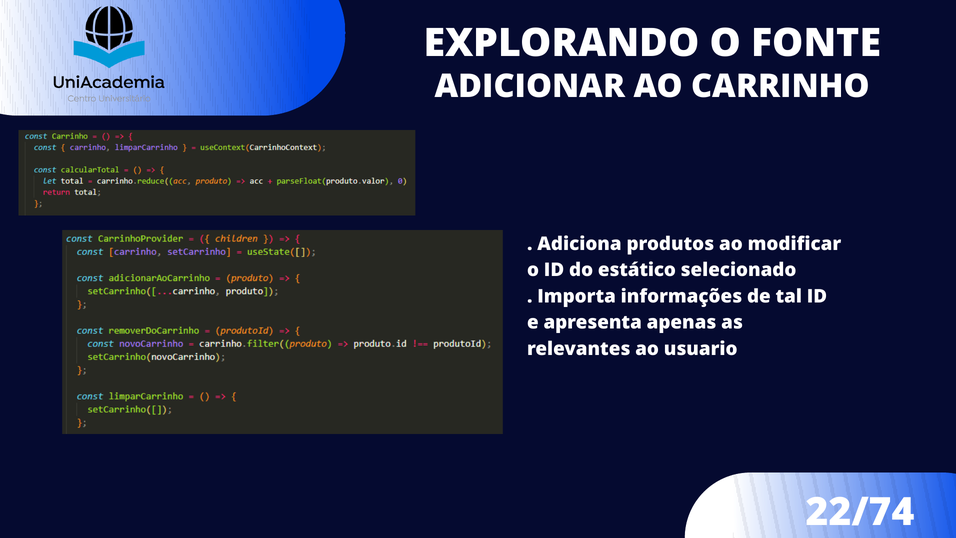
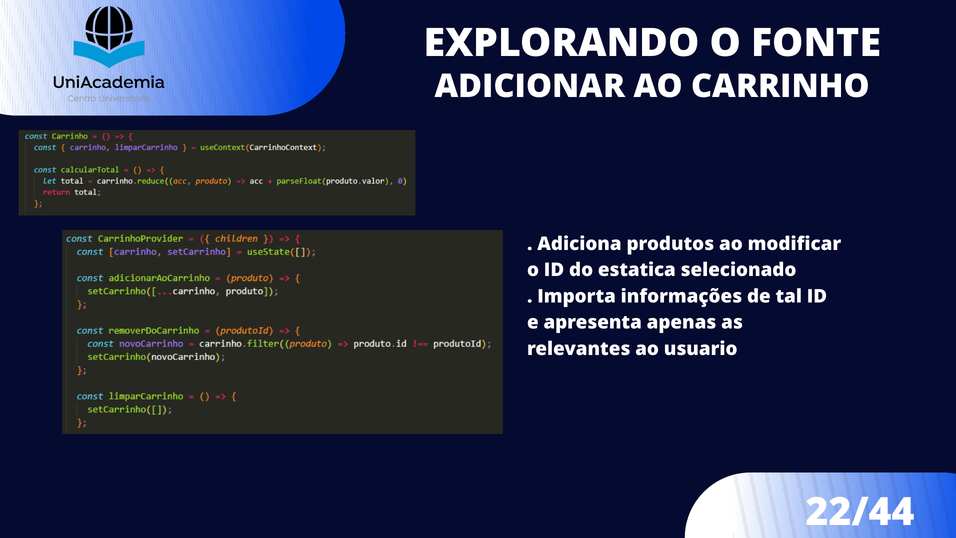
estático: estático -> estatica (637, 270)
22/74: 22/74 -> 22/44 (860, 512)
